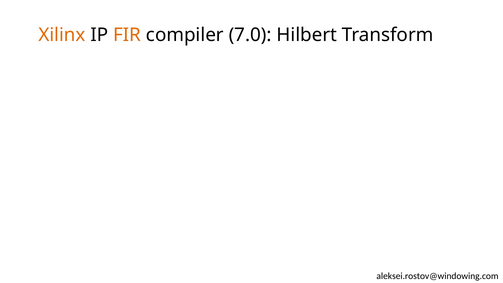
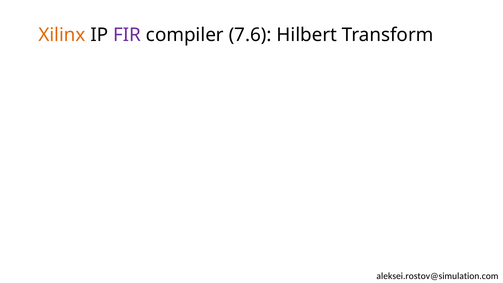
FIR colour: orange -> purple (127, 35)
7.0: 7.0 -> 7.6 (250, 35)
aleksei.rostov@windowing.com: aleksei.rostov@windowing.com -> aleksei.rostov@simulation.com (437, 276)
